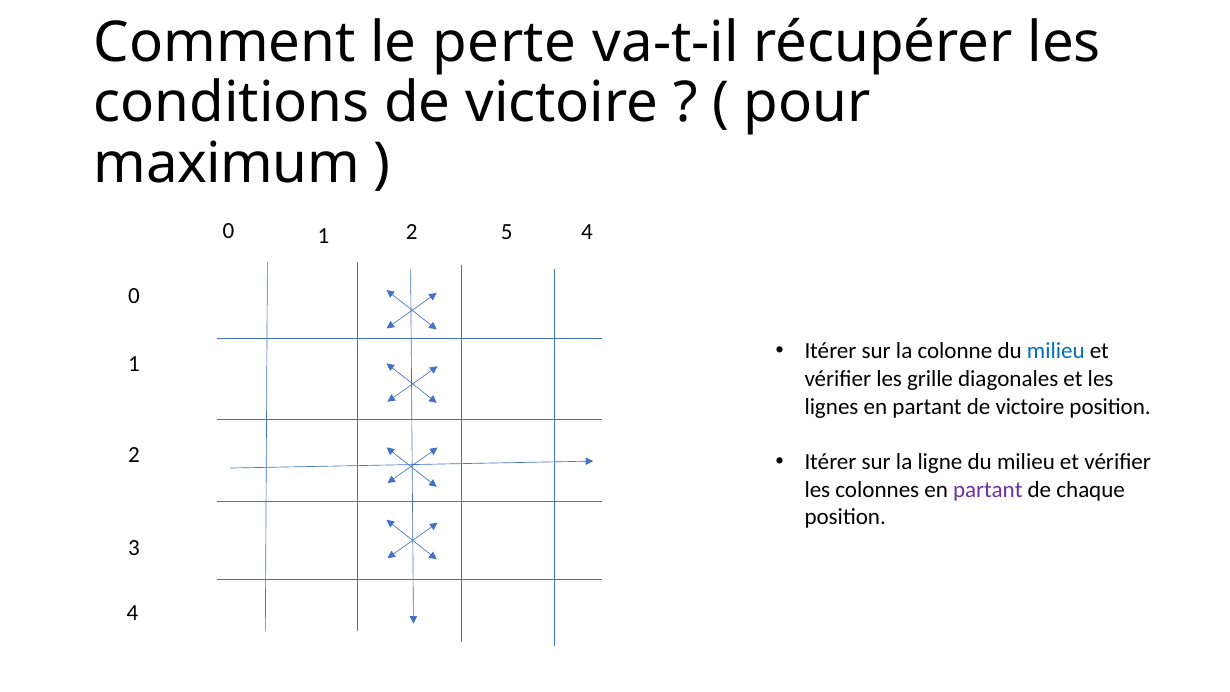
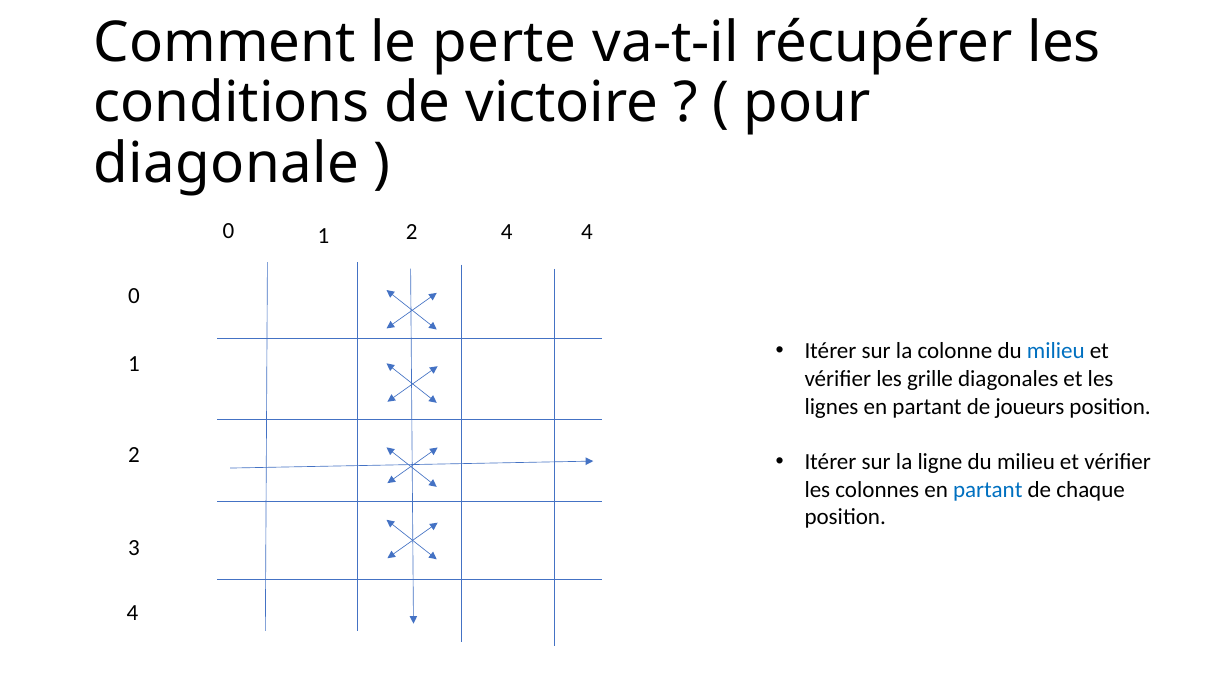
maximum: maximum -> diagonale (226, 164)
2 5: 5 -> 4 (507, 232)
partant de victoire: victoire -> joueurs (1030, 407)
partant colour: purple -> blue (988, 490)
